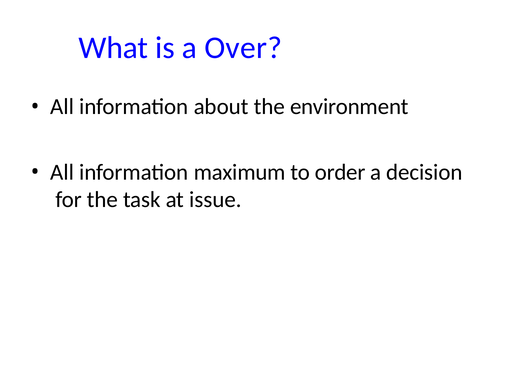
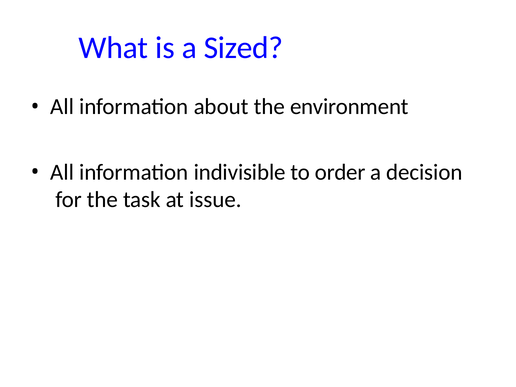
Over: Over -> Sized (243, 48)
maximum: maximum -> indivisible (240, 172)
